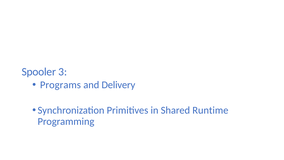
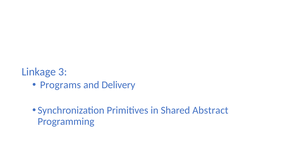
Spooler: Spooler -> Linkage (39, 72)
Runtime: Runtime -> Abstract (210, 110)
